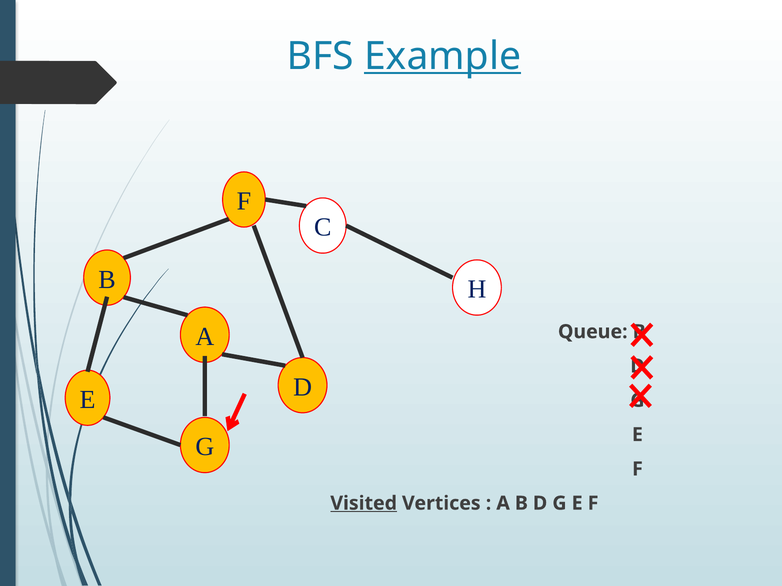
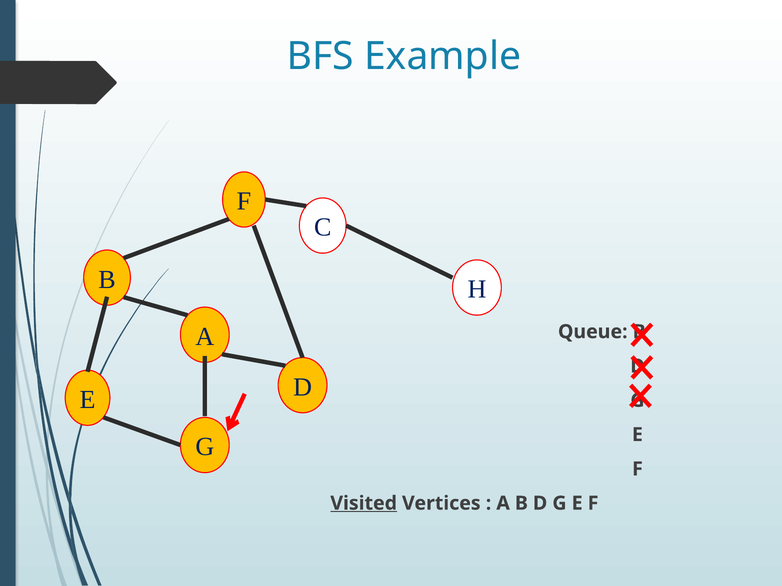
Example underline: present -> none (443, 56)
